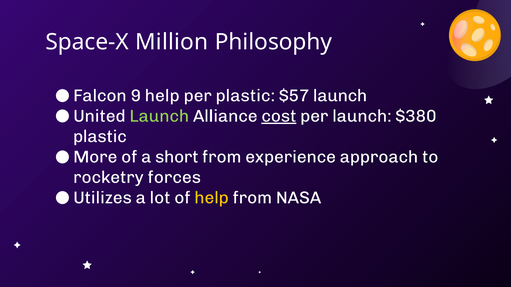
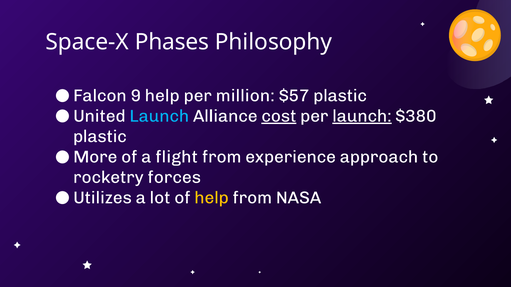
Million: Million -> Phases (172, 42)
per plastic: plastic -> million (245, 96)
$57 launch: launch -> plastic (340, 96)
Launch colour: light green -> light blue (159, 116)
launch underline: none -> present (362, 116)
short: short -> flight (177, 157)
